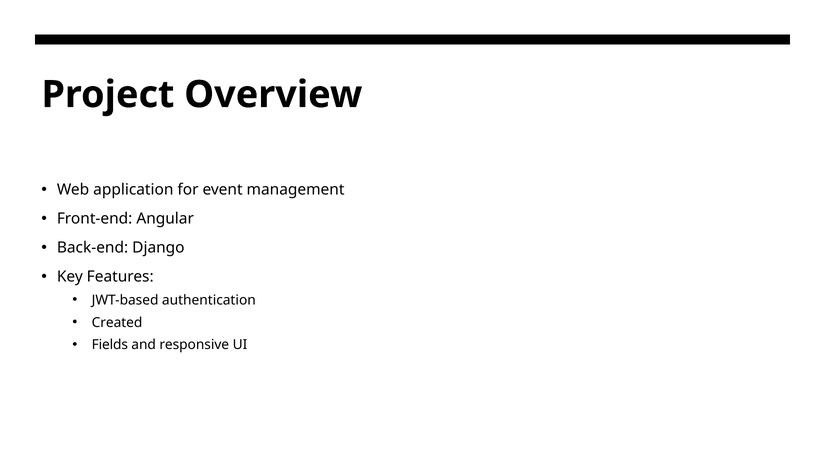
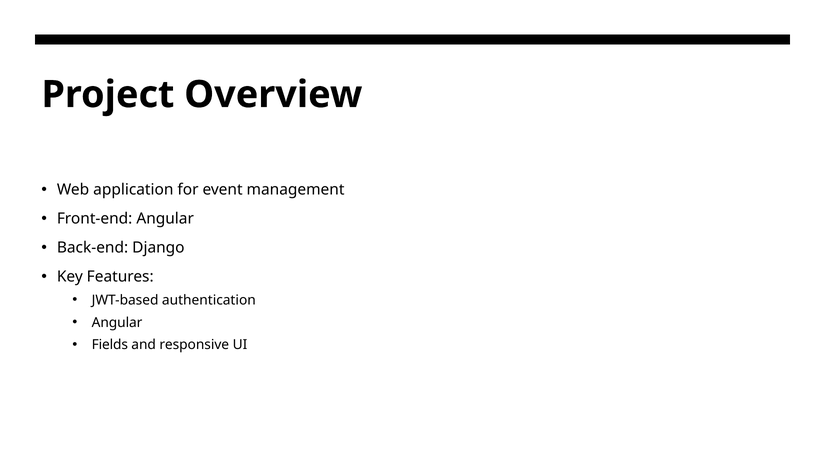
Created: Created -> Angular (117, 323)
